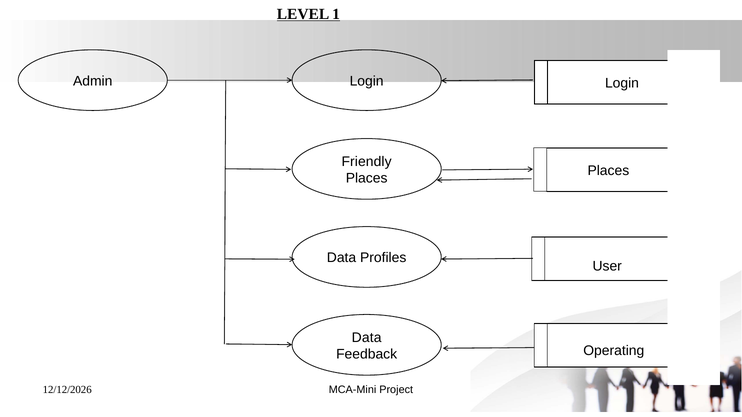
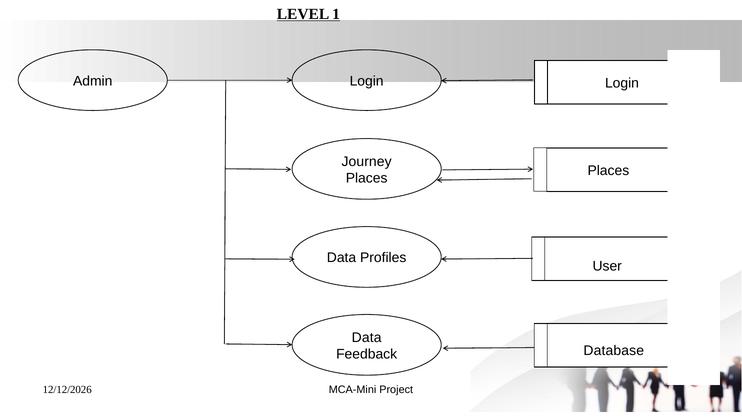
Friendly: Friendly -> Journey (367, 162)
Operating: Operating -> Database (614, 351)
